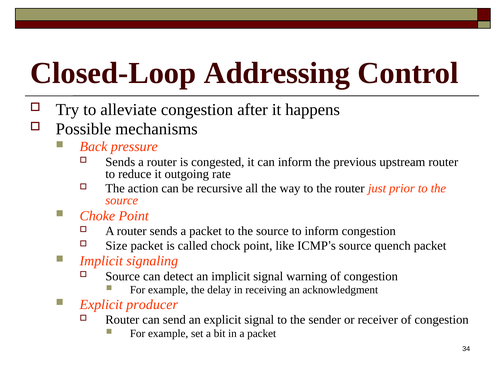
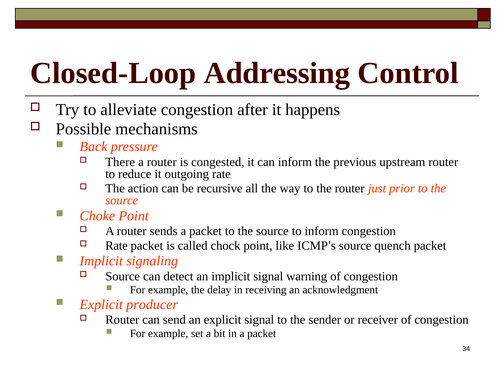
Sends: Sends -> There (120, 162)
Size: Size -> Rate (117, 246)
